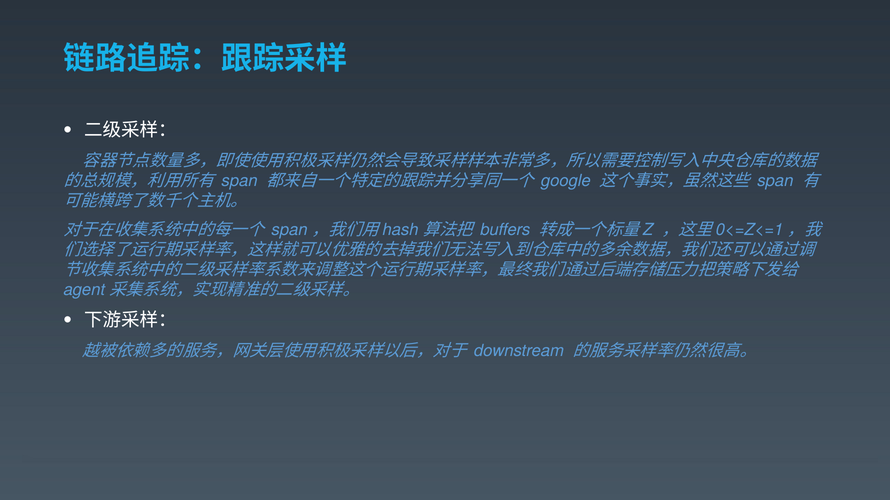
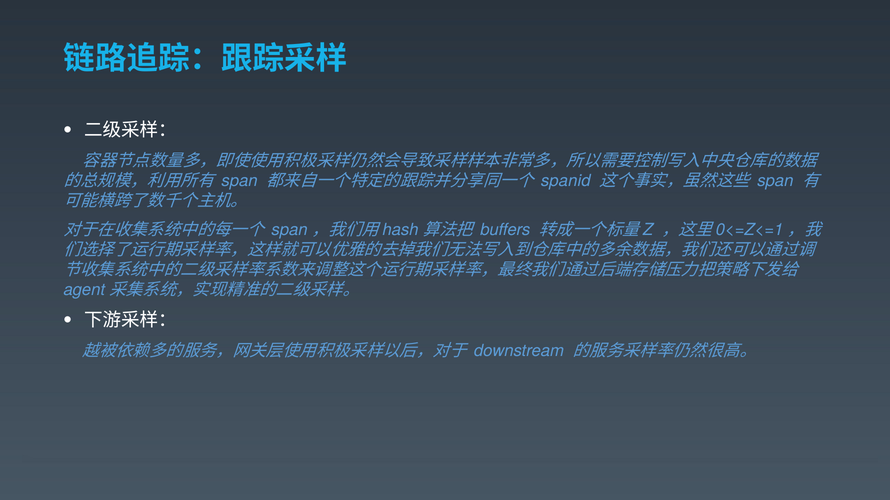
google: google -> spanid (566, 181)
